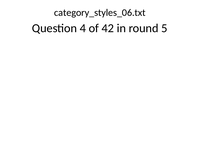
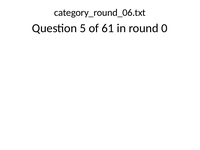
category_styles_06.txt: category_styles_06.txt -> category_round_06.txt (100, 13)
4: 4 -> 5 (83, 28)
42: 42 -> 61 (108, 28)
5: 5 -> 0 (164, 28)
